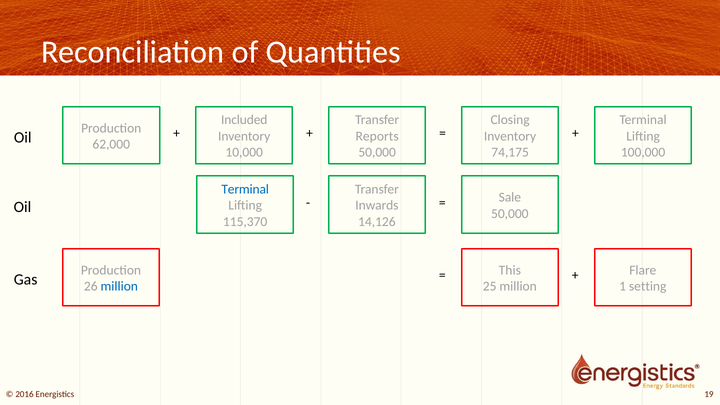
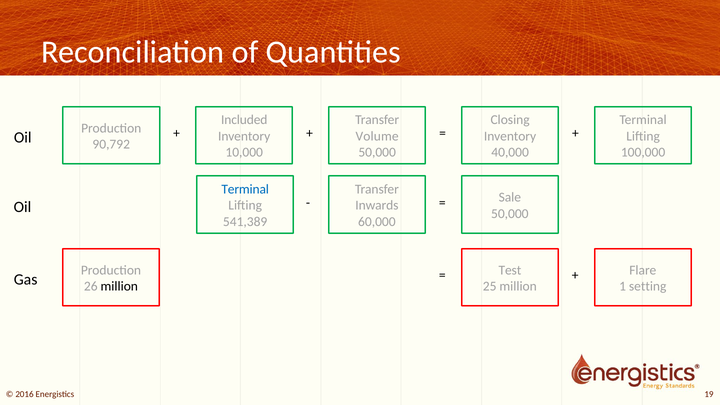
Reports: Reports -> Volume (377, 136)
62,000: 62,000 -> 90,792 (111, 144)
74,175: 74,175 -> 40,000 (510, 152)
115,370: 115,370 -> 541,389 (245, 222)
14,126: 14,126 -> 60,000 (377, 222)
This: This -> Test (510, 270)
million colour: blue -> black (119, 286)
